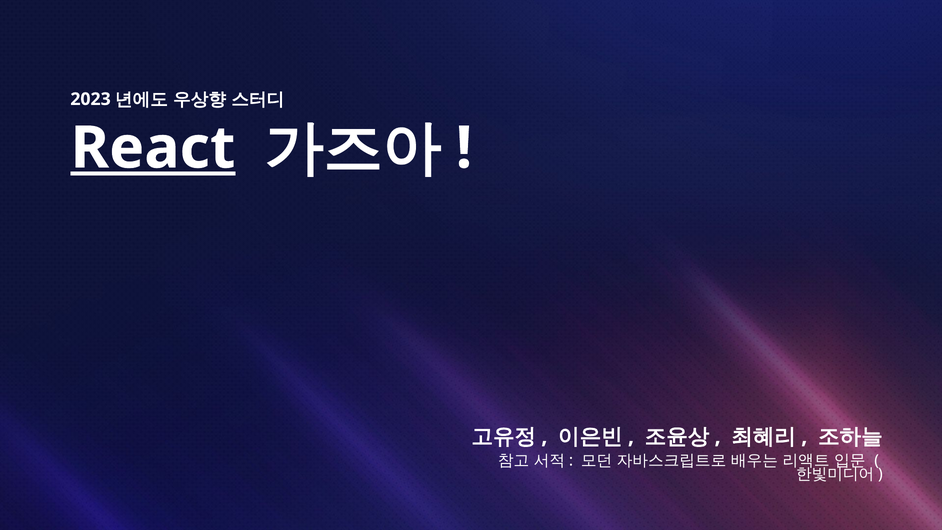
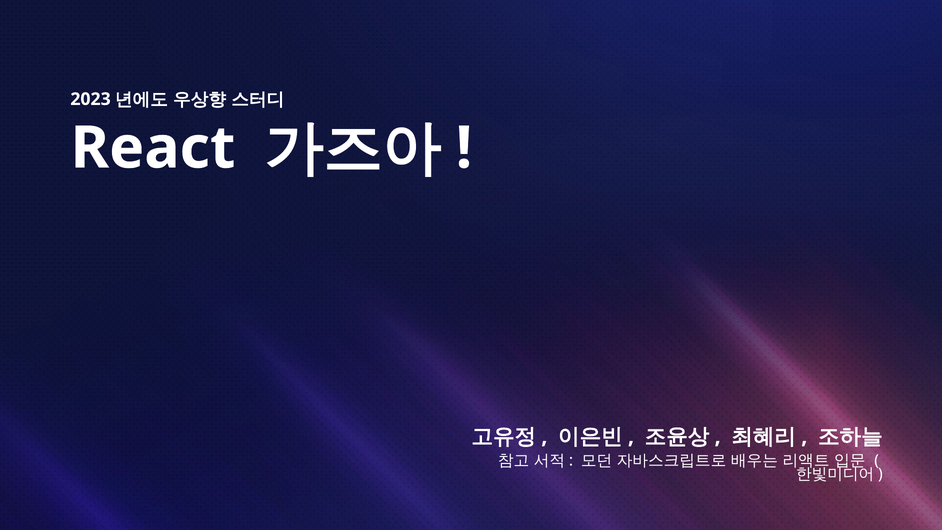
React underline: present -> none (153, 148)
